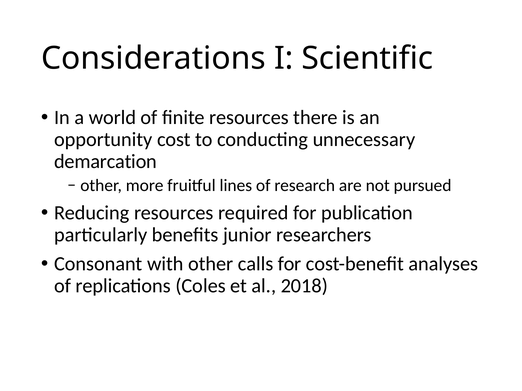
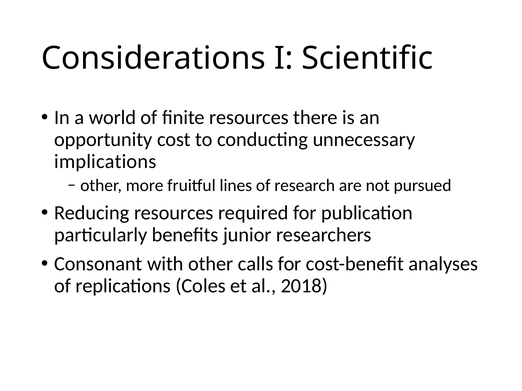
demarcation: demarcation -> implications (105, 162)
